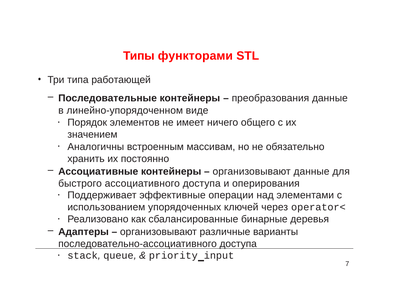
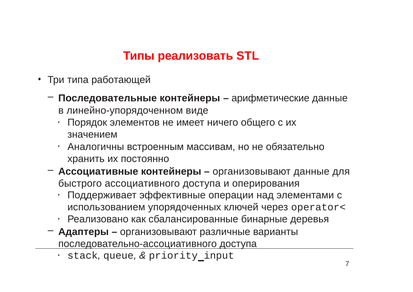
функторами: функторами -> реализовать (195, 56)
преобразования: преобразования -> арифметические (271, 98)
